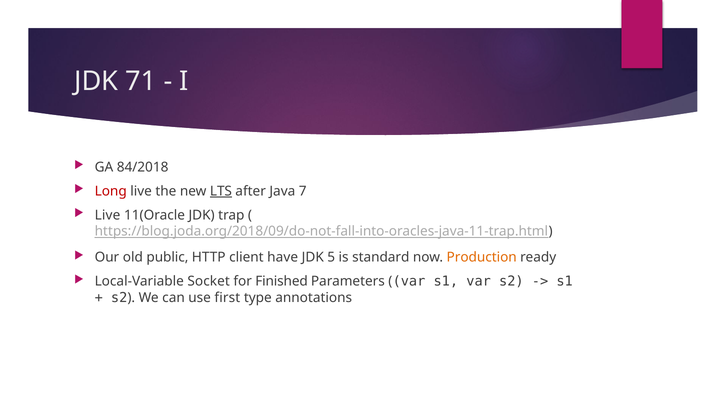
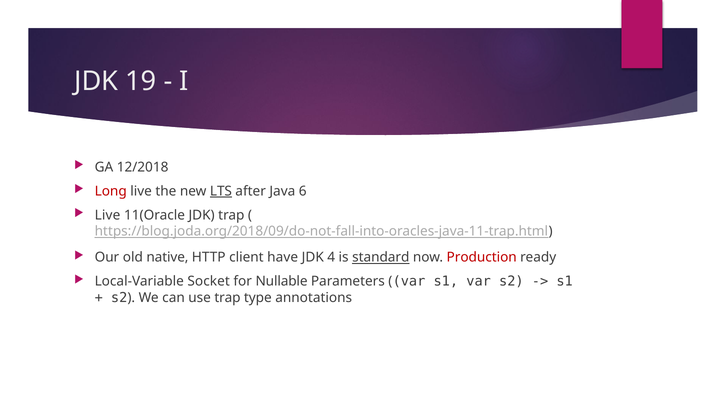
71: 71 -> 19 (141, 81)
84/2018: 84/2018 -> 12/2018 (143, 167)
7: 7 -> 6 (303, 191)
public: public -> native (167, 257)
5: 5 -> 4 (331, 257)
standard underline: none -> present (381, 257)
Production colour: orange -> red (482, 257)
Finished: Finished -> Nullable (282, 281)
use first: first -> trap (227, 297)
